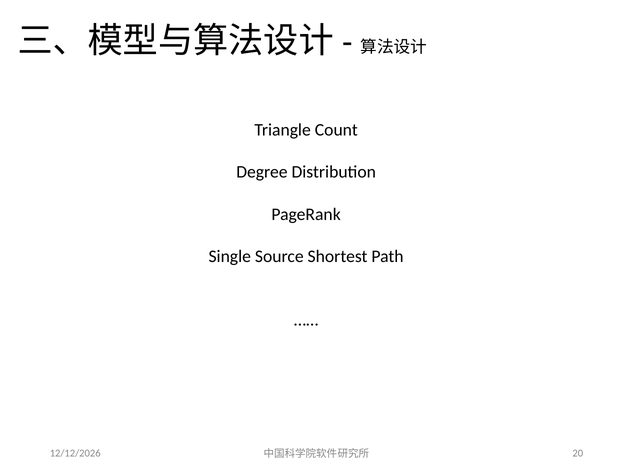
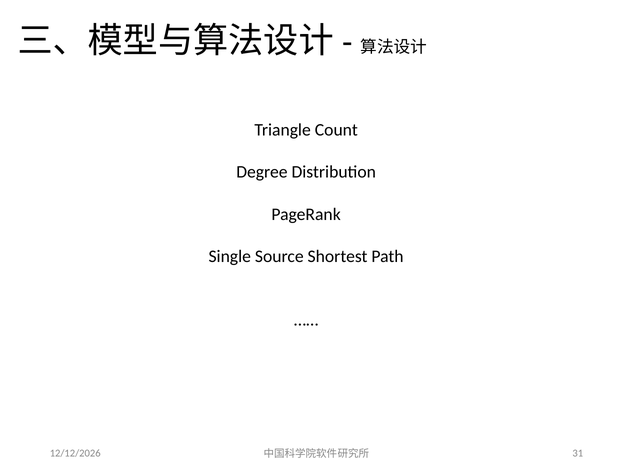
20: 20 -> 31 (578, 453)
